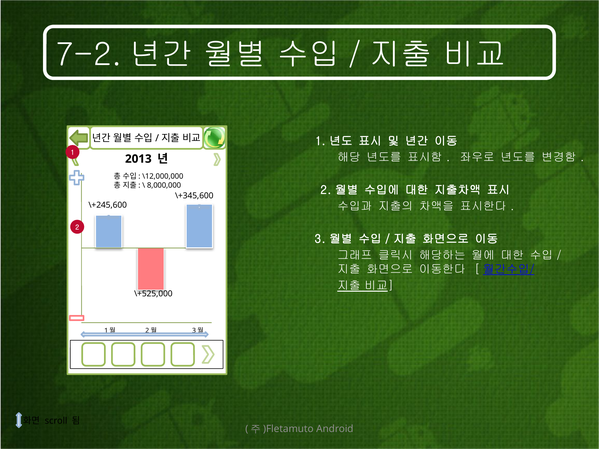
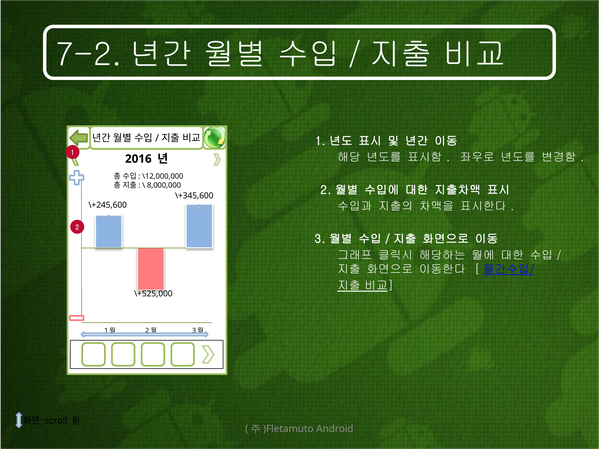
2013: 2013 -> 2016 (138, 159)
